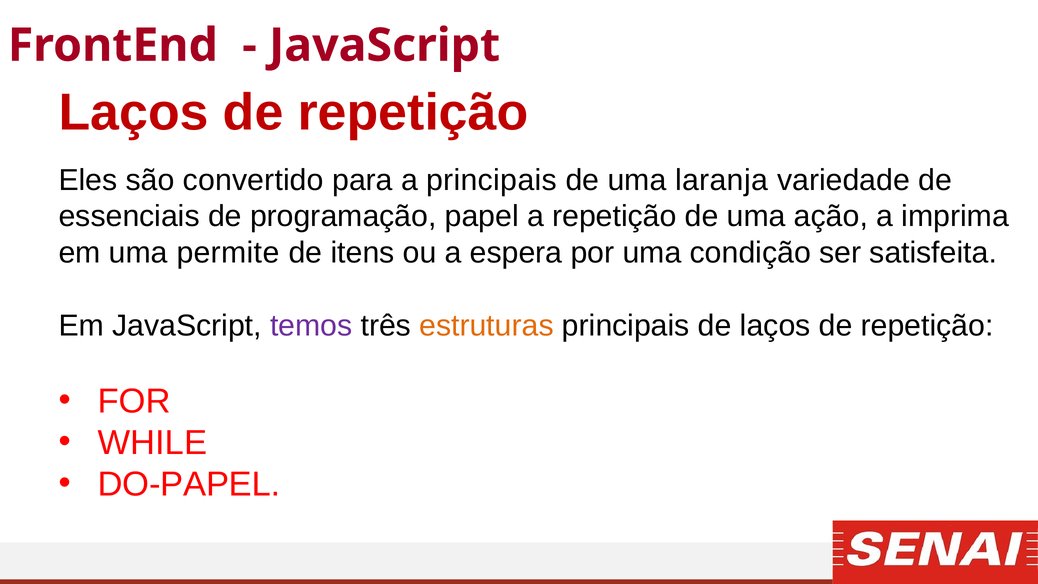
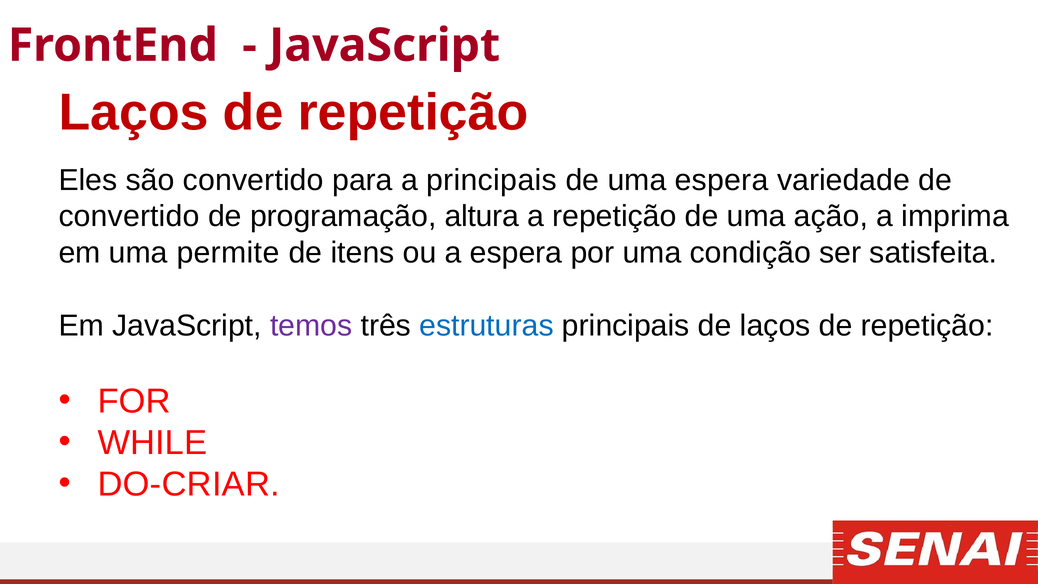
uma laranja: laranja -> espera (722, 180)
essenciais: essenciais -> convertido (129, 216)
papel: papel -> altura (482, 216)
estruturas colour: orange -> blue (487, 325)
DO-PAPEL: DO-PAPEL -> DO-CRIAR (189, 484)
